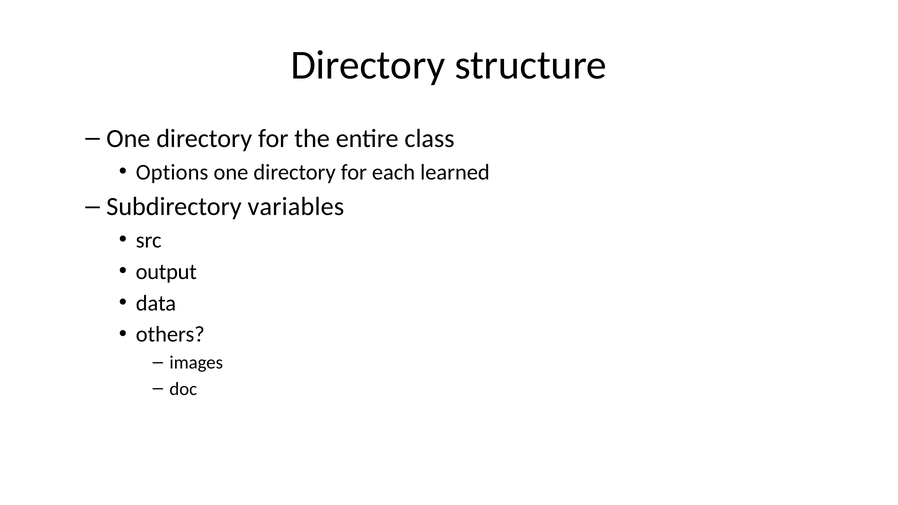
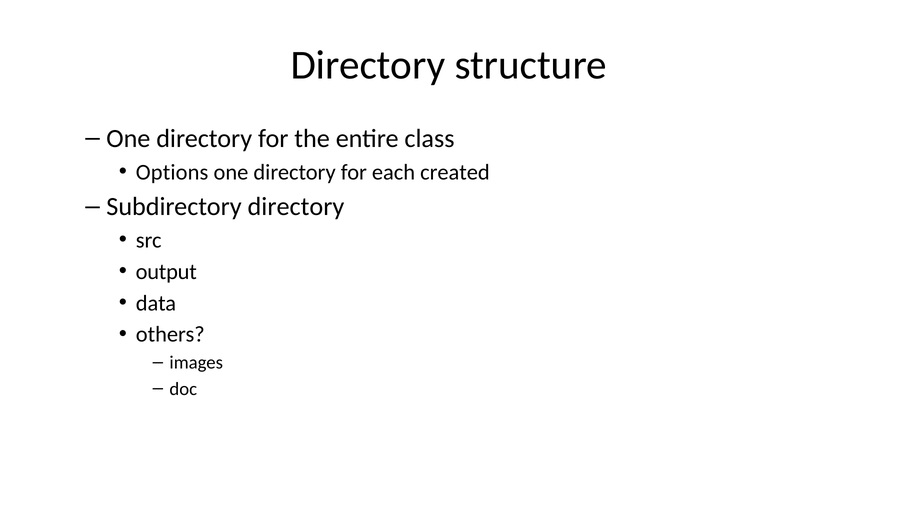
learned: learned -> created (455, 172)
Subdirectory variables: variables -> directory (296, 207)
